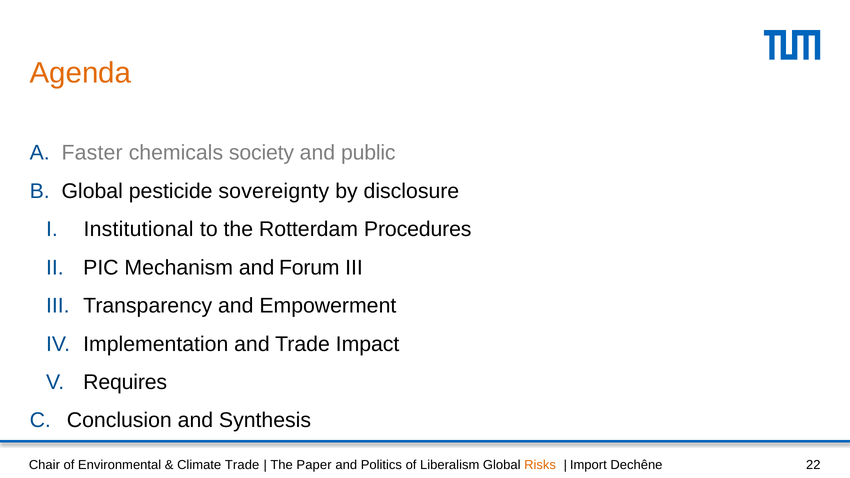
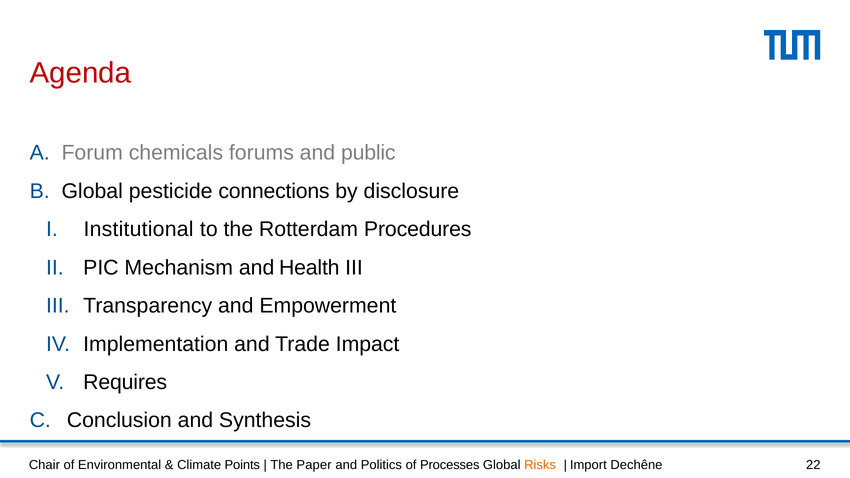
Agenda colour: orange -> red (80, 73)
Faster: Faster -> Forum (92, 153)
society: society -> forums (261, 153)
sovereignty: sovereignty -> connections (274, 191)
Forum: Forum -> Health (309, 268)
Climate Trade: Trade -> Points (242, 465)
Liberalism: Liberalism -> Processes (450, 465)
